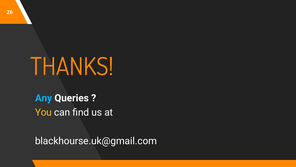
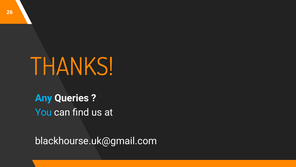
You colour: yellow -> light blue (43, 112)
